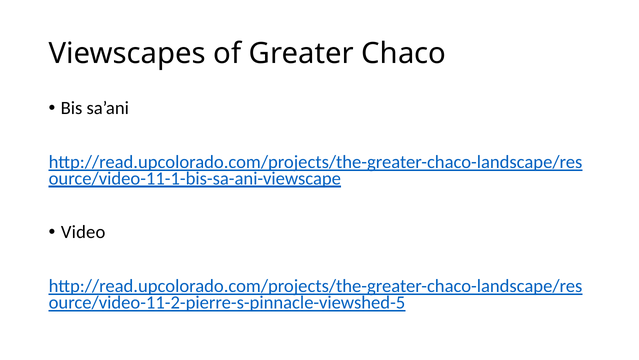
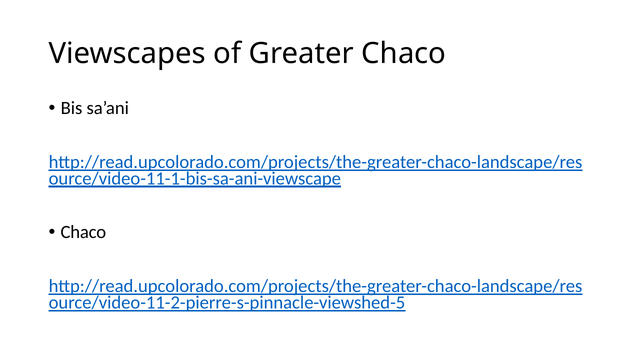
Video: Video -> Chaco (83, 232)
